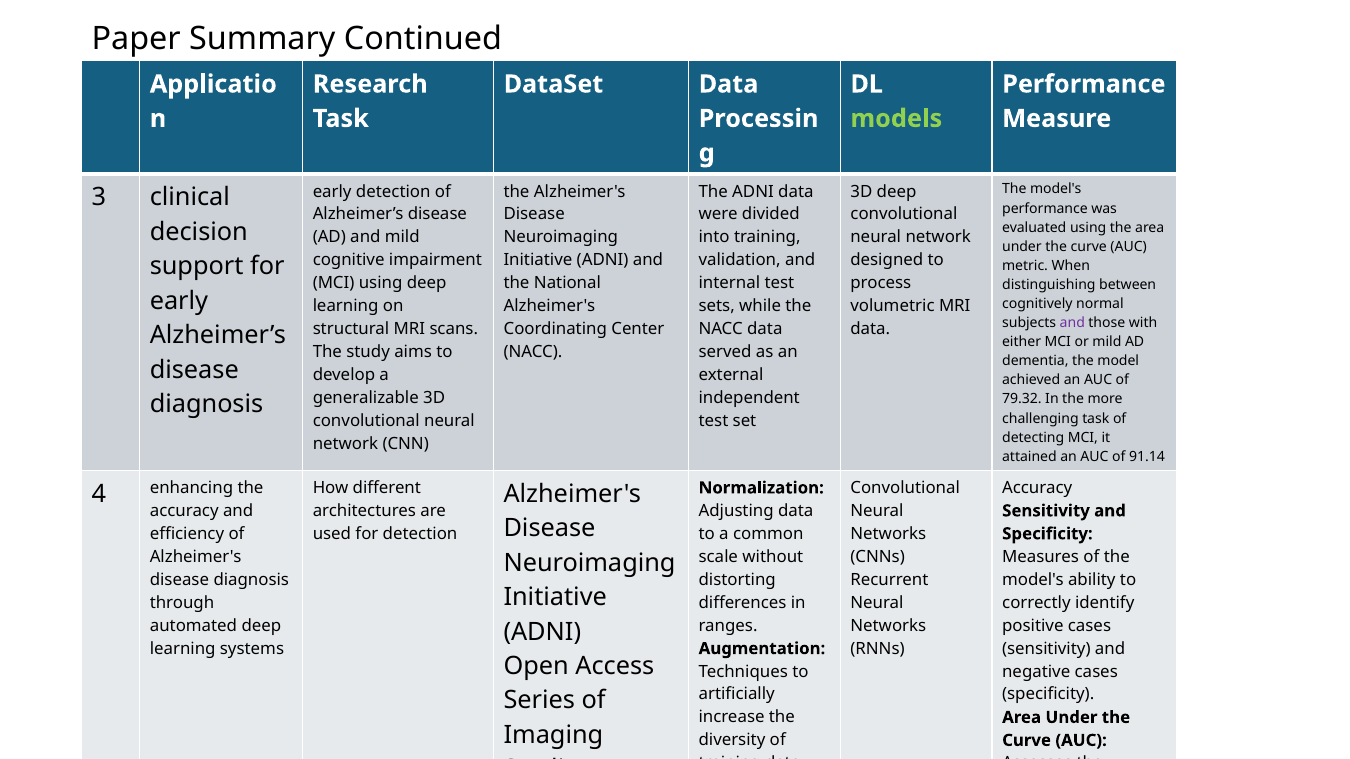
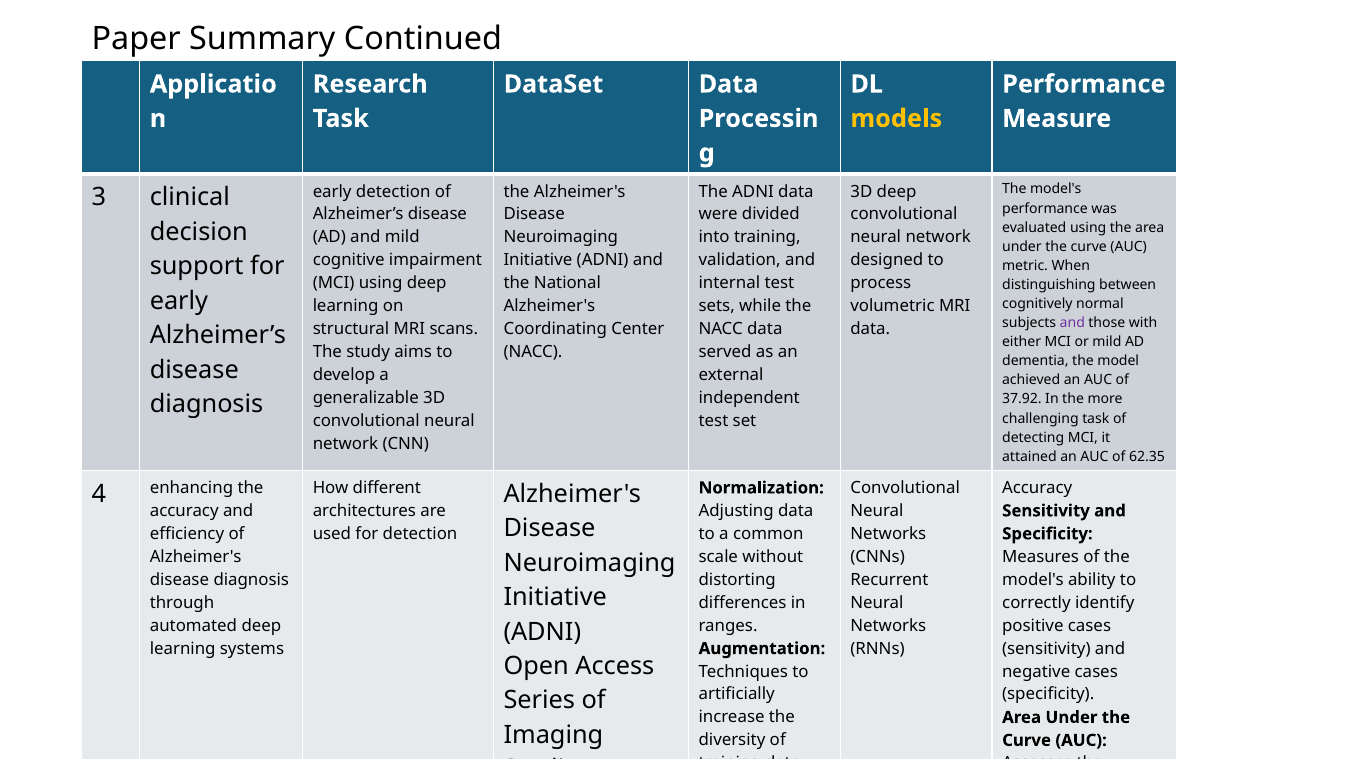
models colour: light green -> yellow (896, 119)
79.32: 79.32 -> 37.92 (1022, 399)
91.14: 91.14 -> 62.35 (1147, 457)
